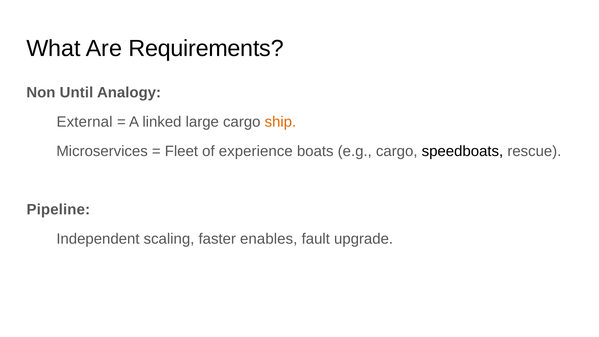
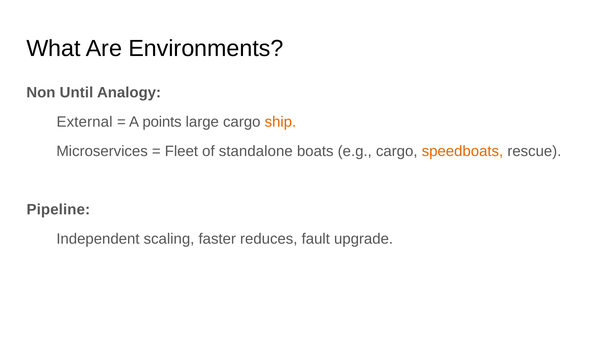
Requirements: Requirements -> Environments (206, 49)
linked: linked -> points (162, 122)
experience: experience -> standalone (256, 151)
speedboats colour: black -> orange (462, 151)
enables: enables -> reduces (269, 239)
